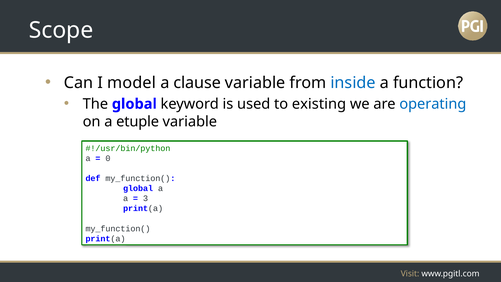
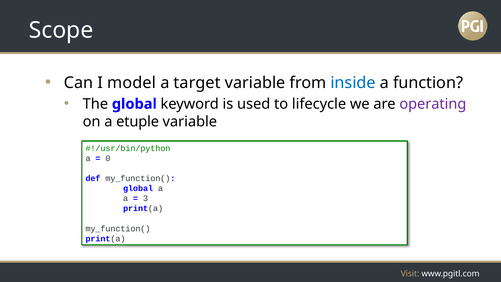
clause: clause -> target (197, 83)
existing: existing -> lifecycle (319, 104)
operating colour: blue -> purple (433, 104)
